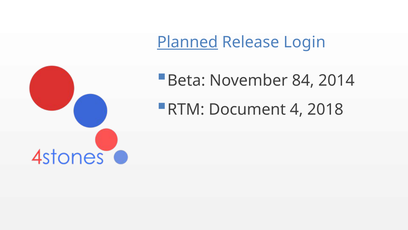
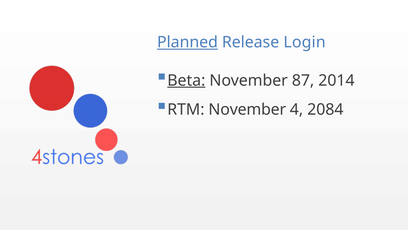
Beta underline: none -> present (186, 80)
84: 84 -> 87 (303, 80)
RTM Document: Document -> November (247, 109)
2018: 2018 -> 2084 (325, 109)
